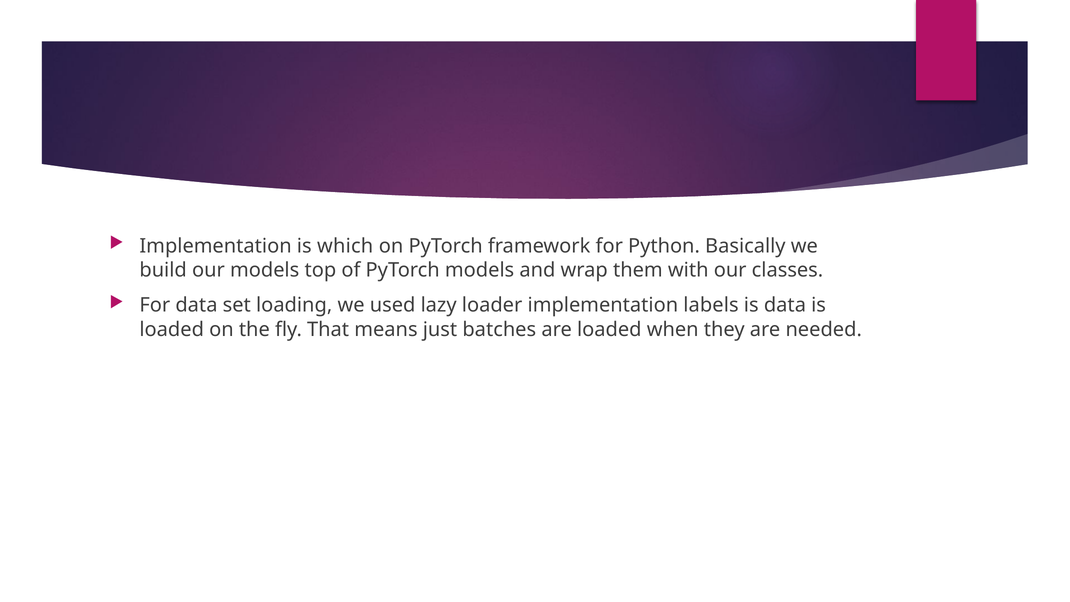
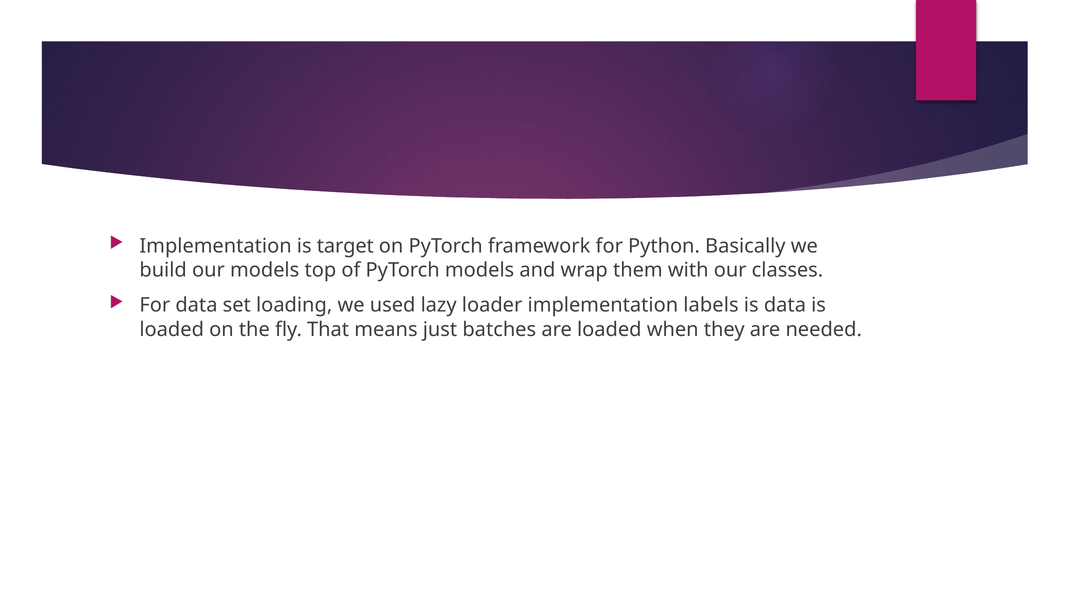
which: which -> target (345, 246)
